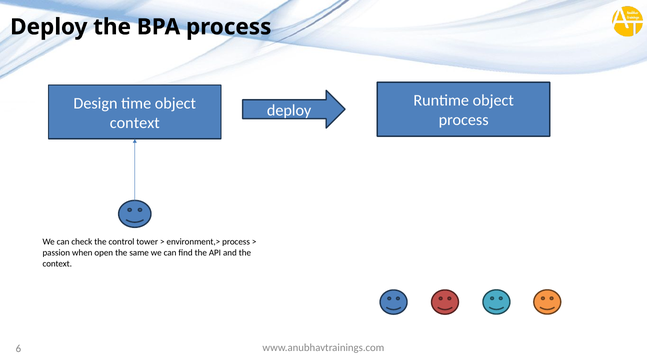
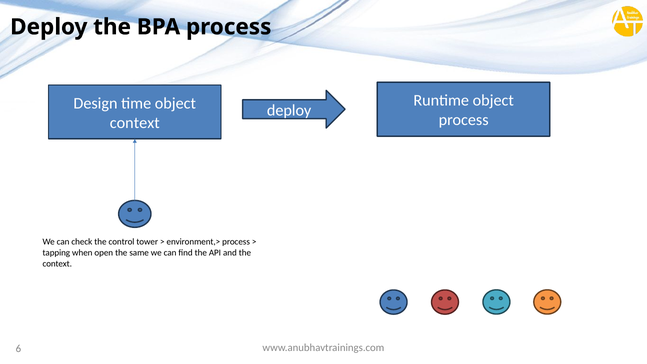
passion: passion -> tapping (56, 253)
